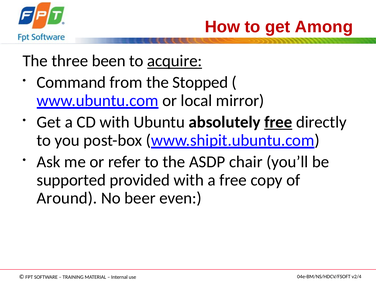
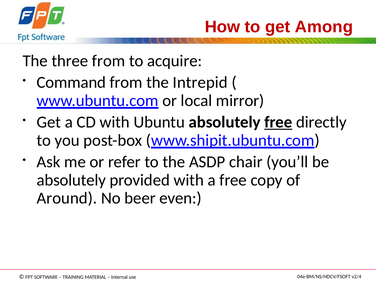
three been: been -> from (109, 61)
acquire underline: present -> none (175, 61)
Stopped: Stopped -> Intrepid (200, 82)
supported: supported -> absolutely (71, 180)
